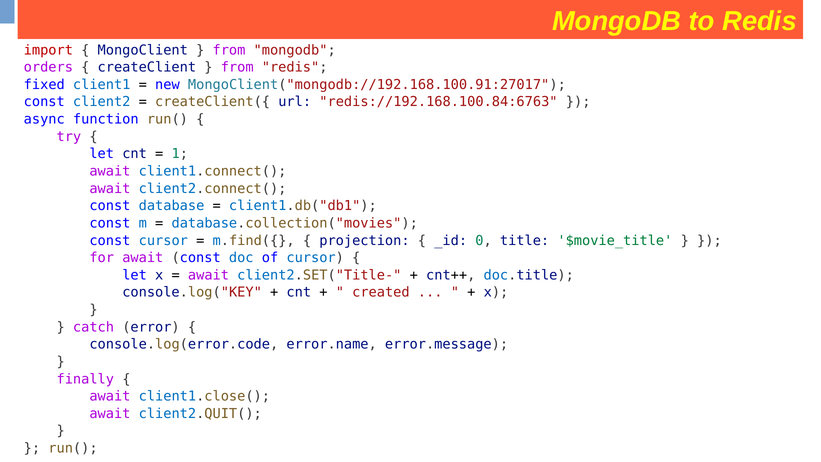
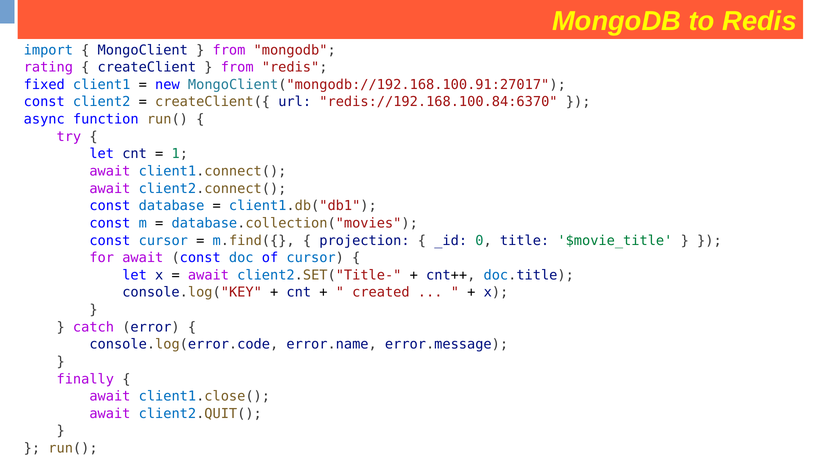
import colour: red -> blue (48, 50)
orders: orders -> rating (48, 67)
redis://192.168.100.84:6763: redis://192.168.100.84:6763 -> redis://192.168.100.84:6370 (438, 102)
